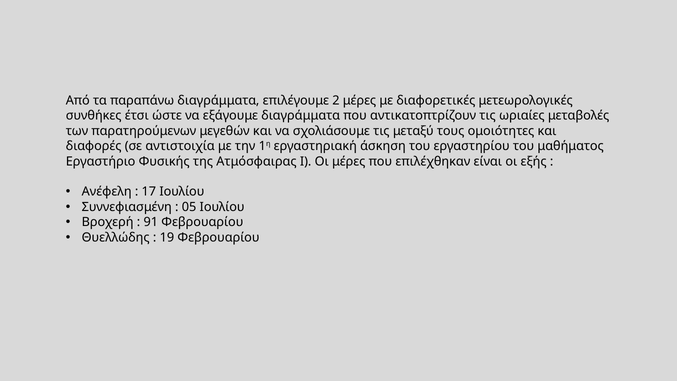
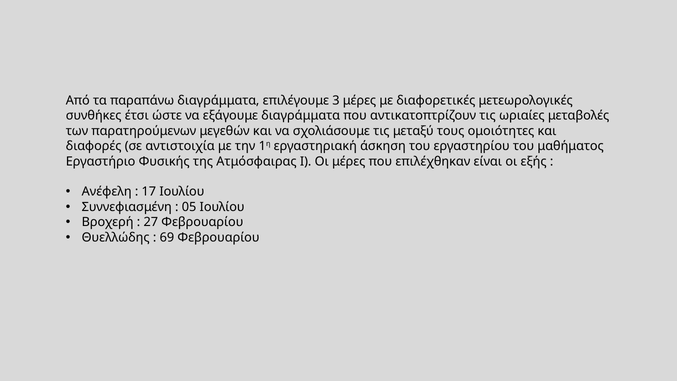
2: 2 -> 3 (336, 100)
91: 91 -> 27 (151, 222)
19: 19 -> 69 (167, 237)
